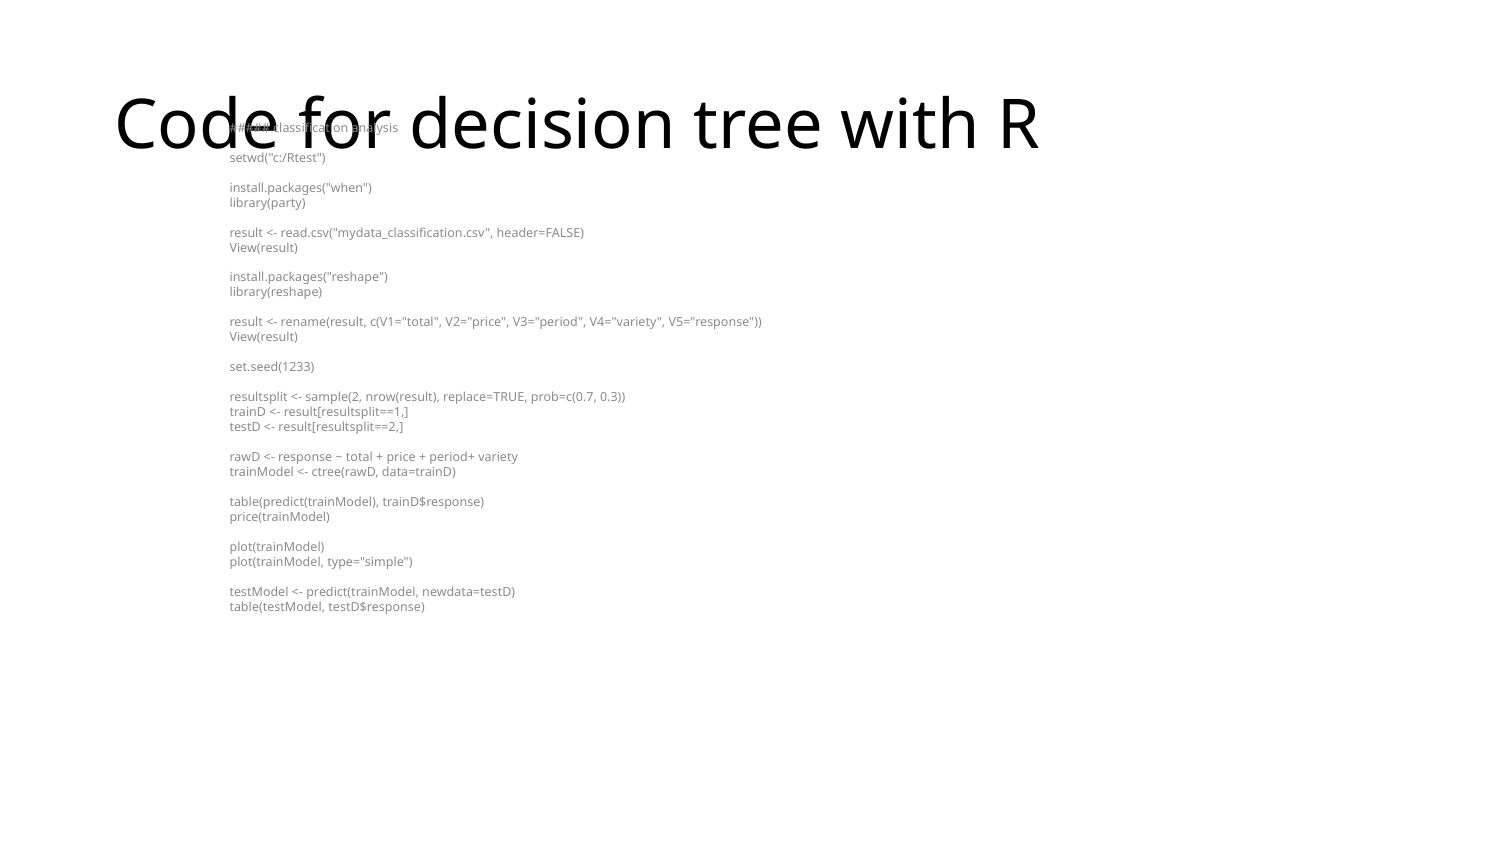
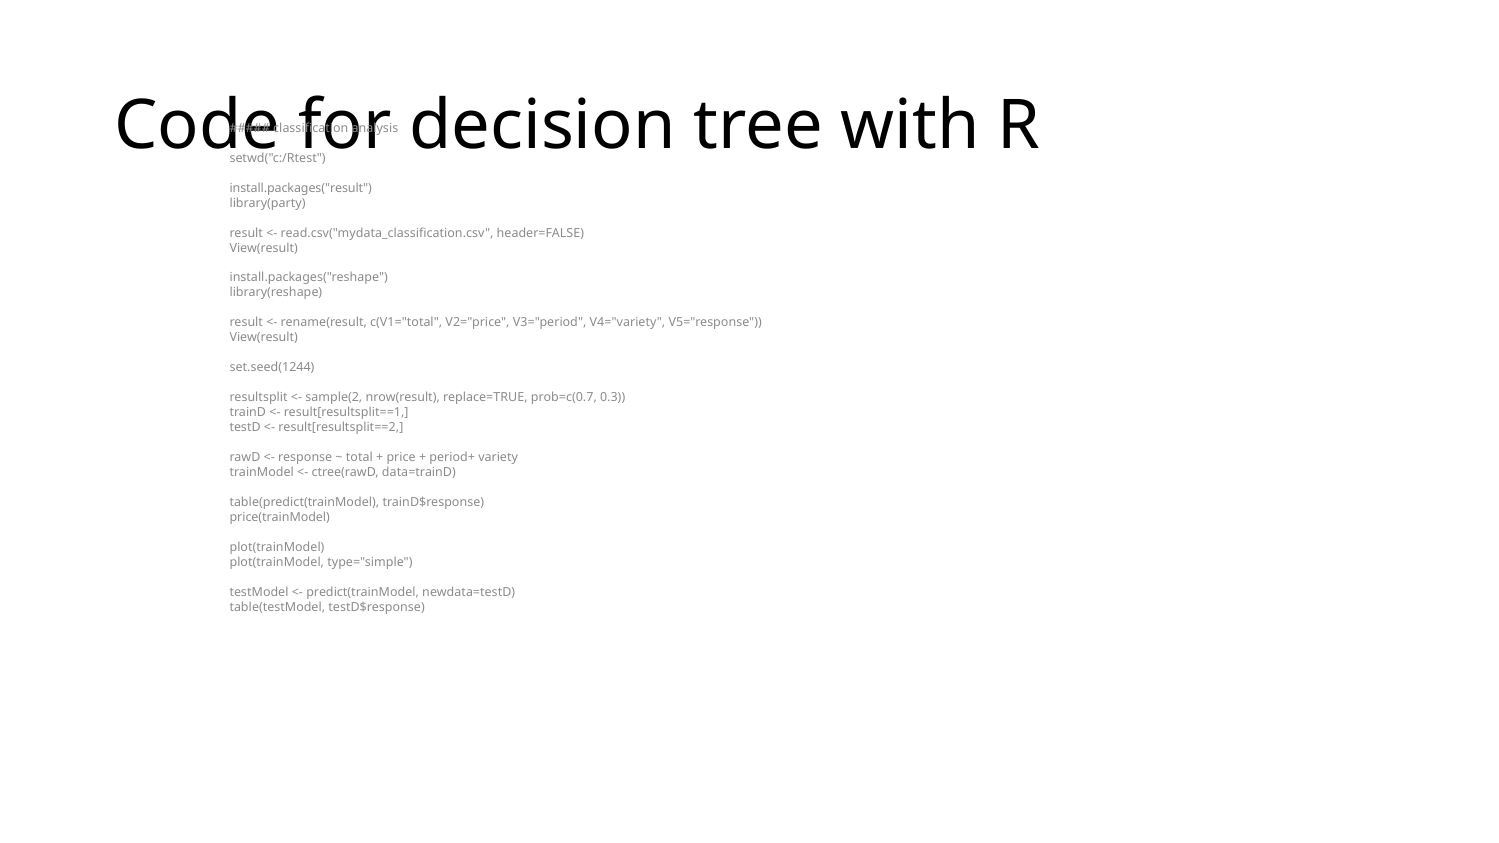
install.packages("when: install.packages("when -> install.packages("result (301, 188)
set.seed(1233: set.seed(1233 -> set.seed(1244 (272, 368)
